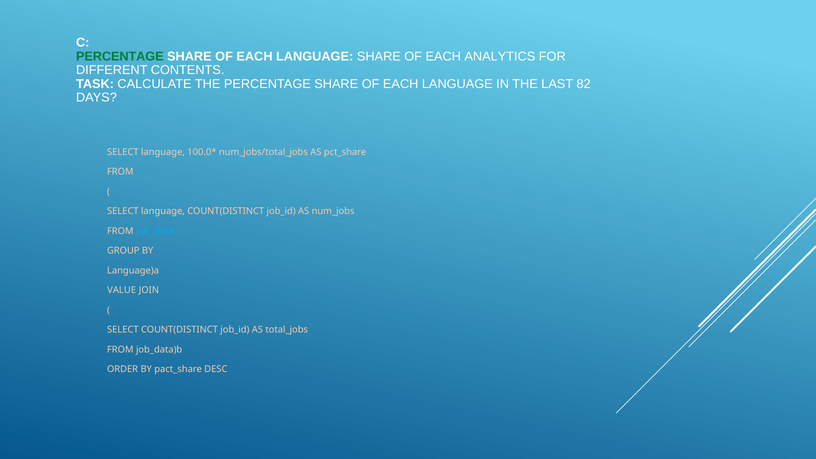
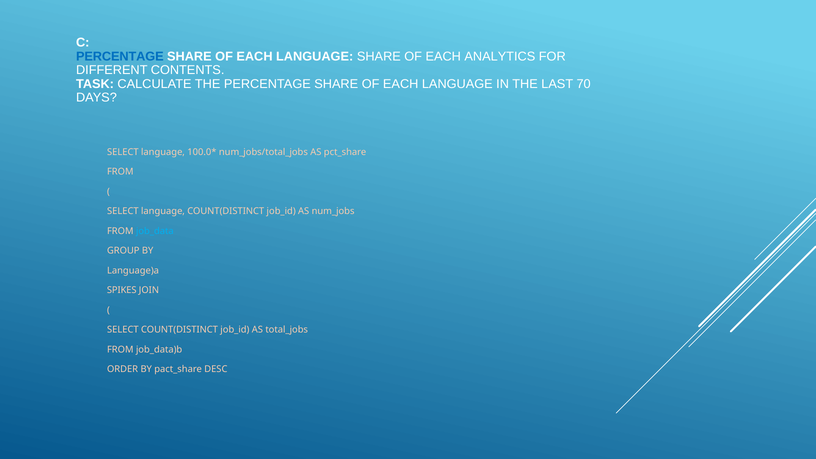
PERCENTAGE colour: green -> blue (120, 56)
82: 82 -> 70 (584, 84)
VALUE: VALUE -> SPIKES (122, 290)
